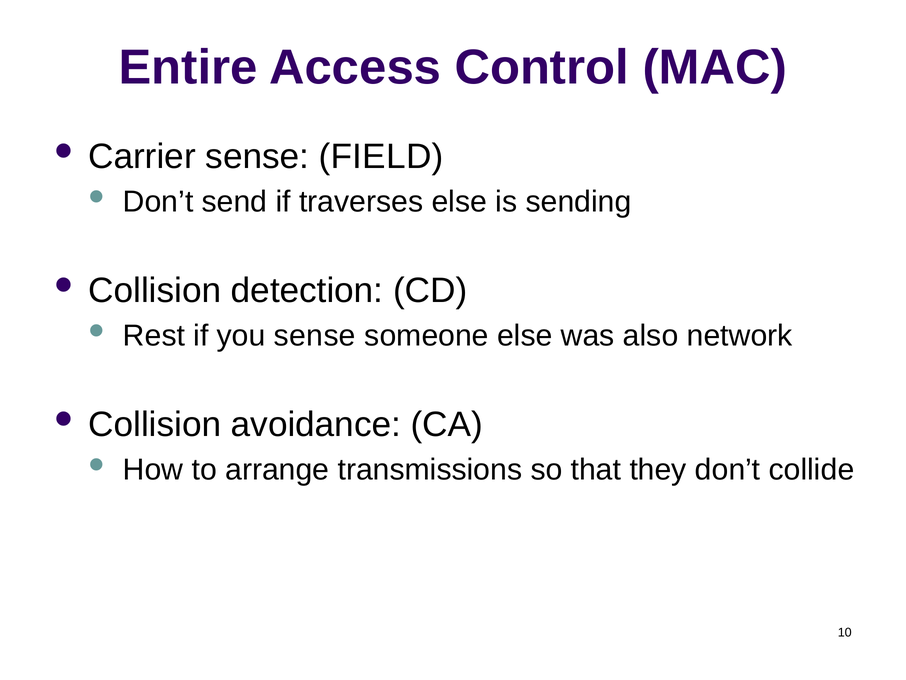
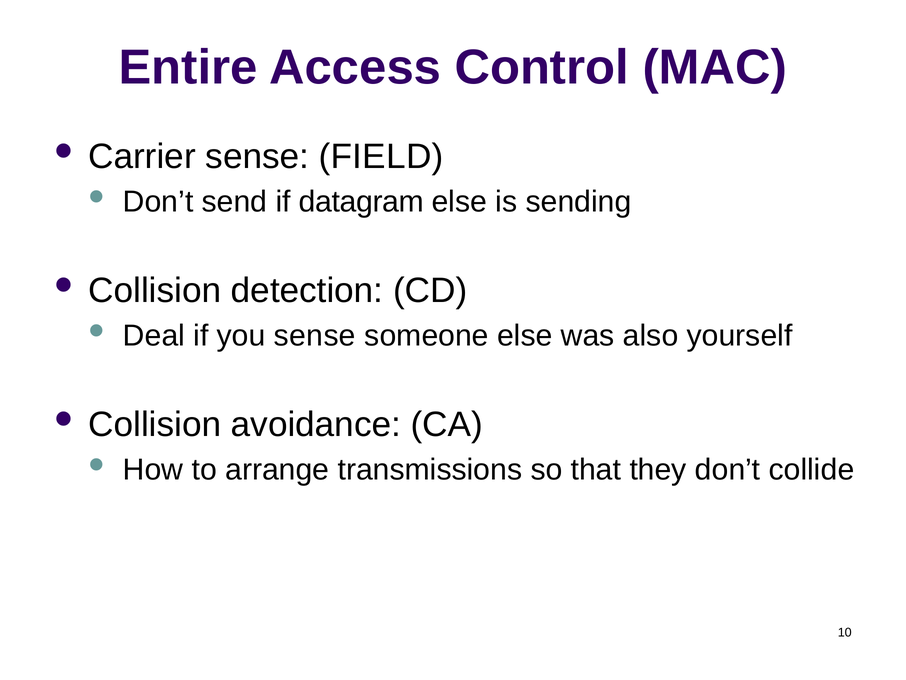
traverses: traverses -> datagram (361, 201)
Rest: Rest -> Deal (154, 335)
network: network -> yourself (740, 335)
